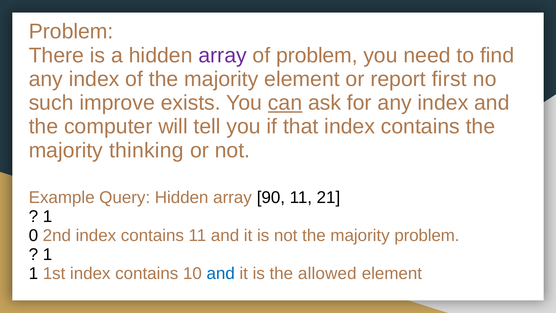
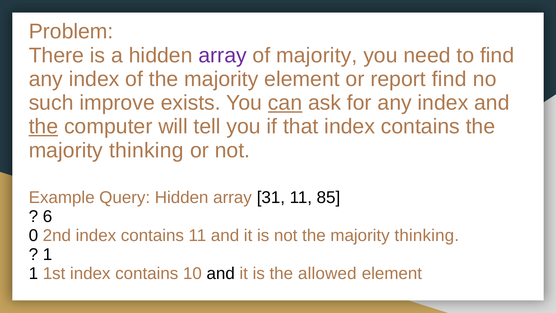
of problem: problem -> majority (317, 55)
report first: first -> find (449, 79)
the underline: none -> present (43, 127)
90: 90 -> 31 (271, 197)
21: 21 -> 85 (328, 197)
1: 1 -> 6 (48, 216)
not the majority problem: problem -> thinking (427, 235)
and colour: blue -> black (221, 273)
